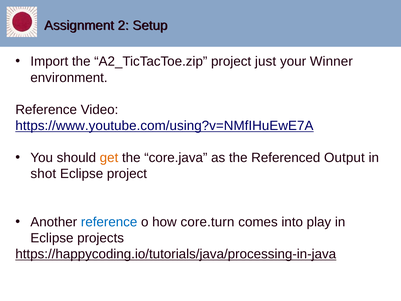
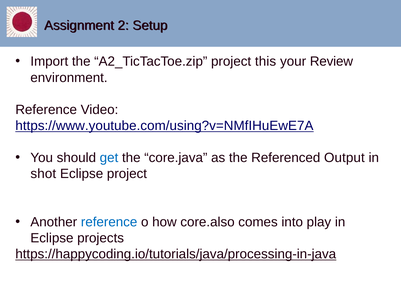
just: just -> this (266, 61)
Winner: Winner -> Review (331, 61)
get colour: orange -> blue (109, 158)
core.turn: core.turn -> core.also (208, 222)
